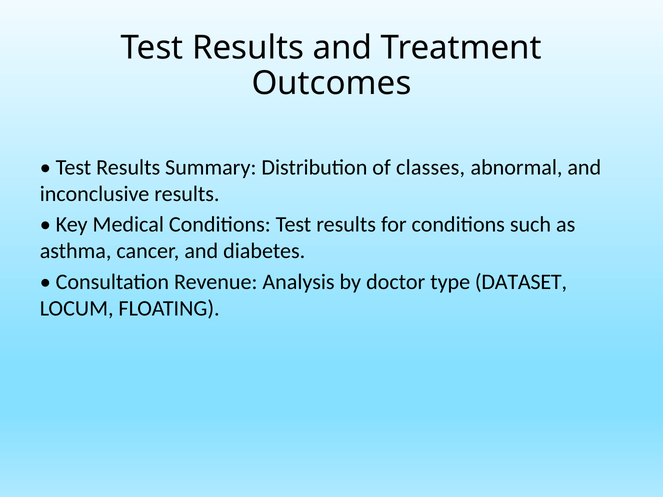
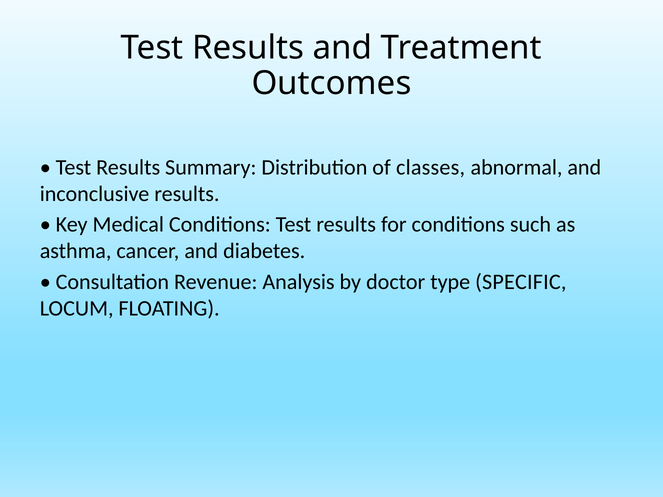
DATASET: DATASET -> SPECIFIC (521, 282)
